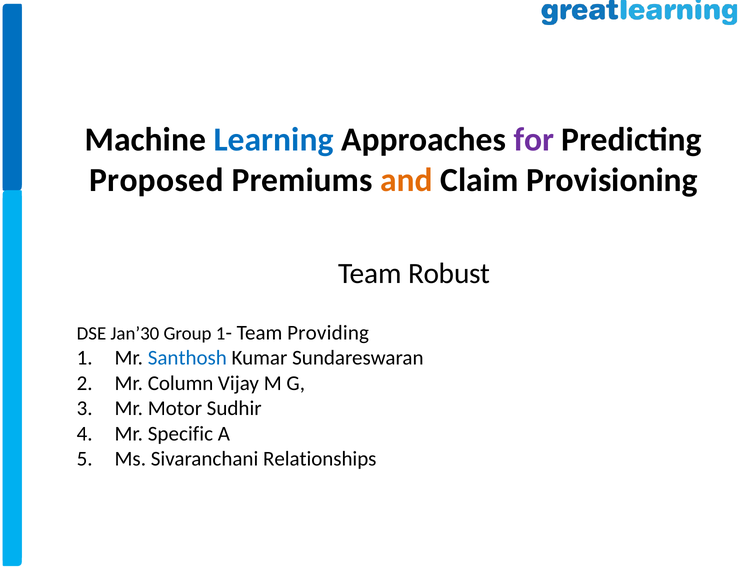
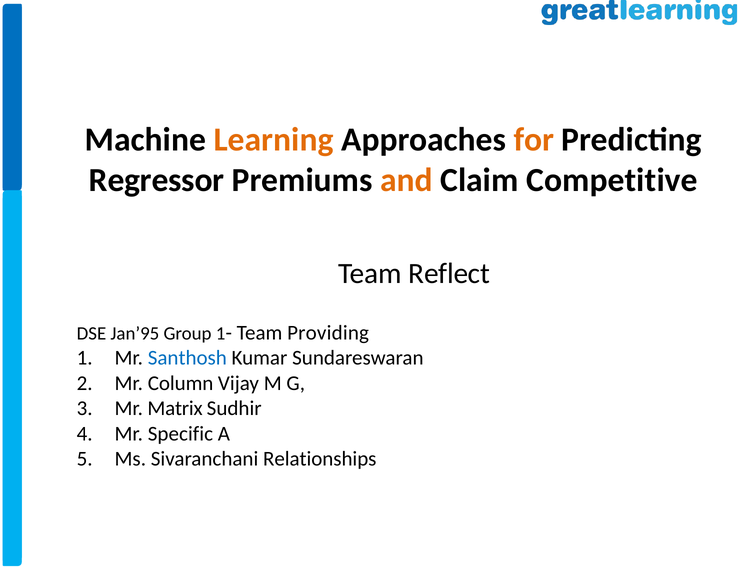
Learning colour: blue -> orange (274, 140)
for colour: purple -> orange (534, 140)
Proposed: Proposed -> Regressor (157, 180)
Provisioning: Provisioning -> Competitive (612, 180)
Robust: Robust -> Reflect (449, 274)
Jan’30: Jan’30 -> Jan’95 (135, 333)
Motor: Motor -> Matrix (175, 408)
